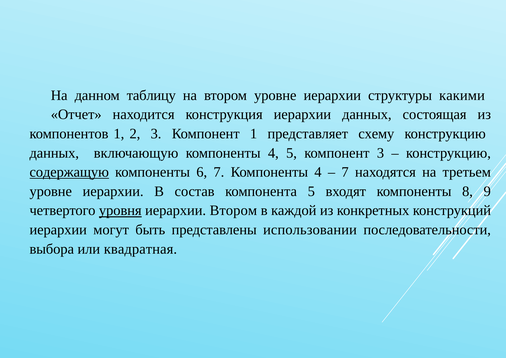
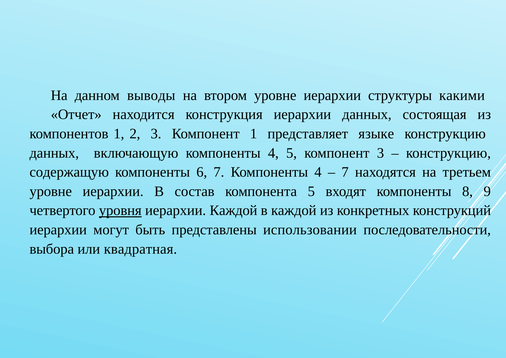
таблицу: таблицу -> выводы (151, 95)
схему: схему -> языке (376, 134)
содержащую underline: present -> none (69, 172)
иерархии Втором: Втором -> Каждой (233, 210)
